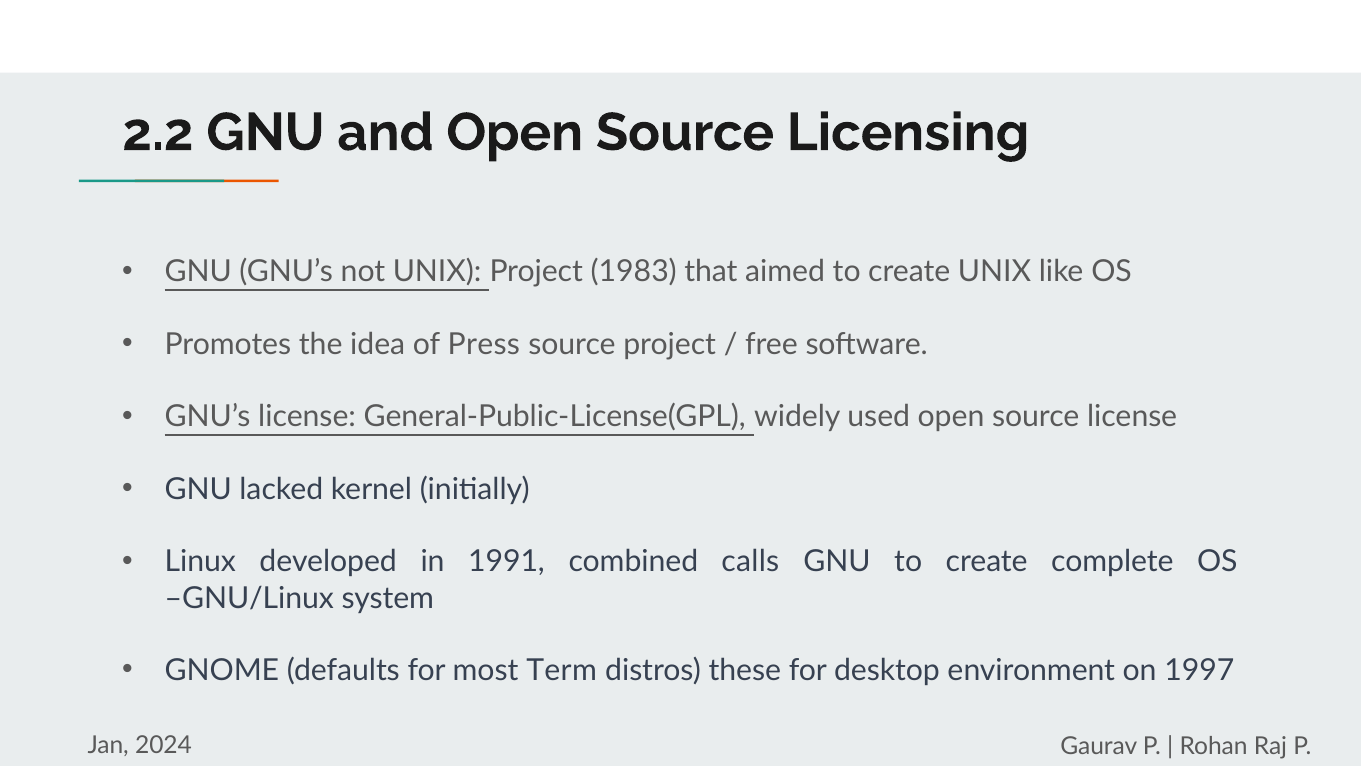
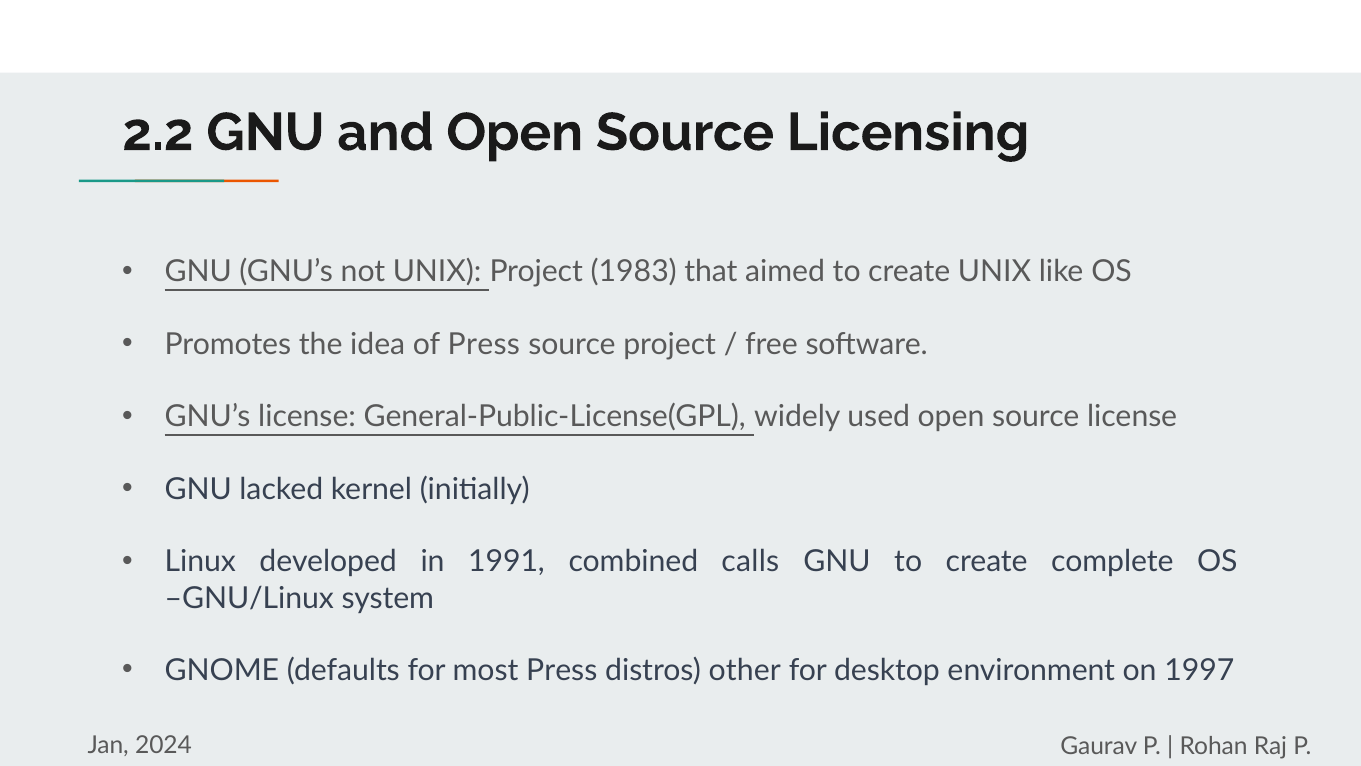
most Term: Term -> Press (562, 670)
these: these -> other (745, 670)
